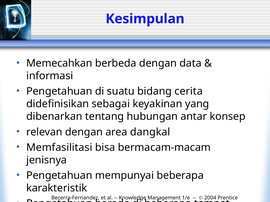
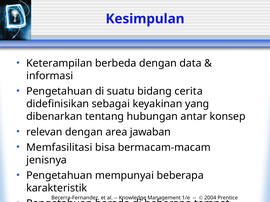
Memecahkan: Memecahkan -> Keterampilan (59, 63)
dangkal: dangkal -> jawaban (150, 132)
